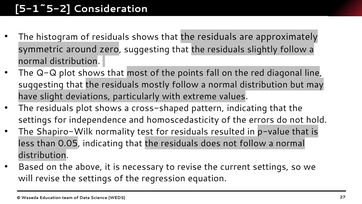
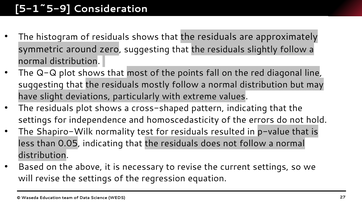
5-1~5-2: 5-1~5-2 -> 5-1~5-9 (43, 9)
